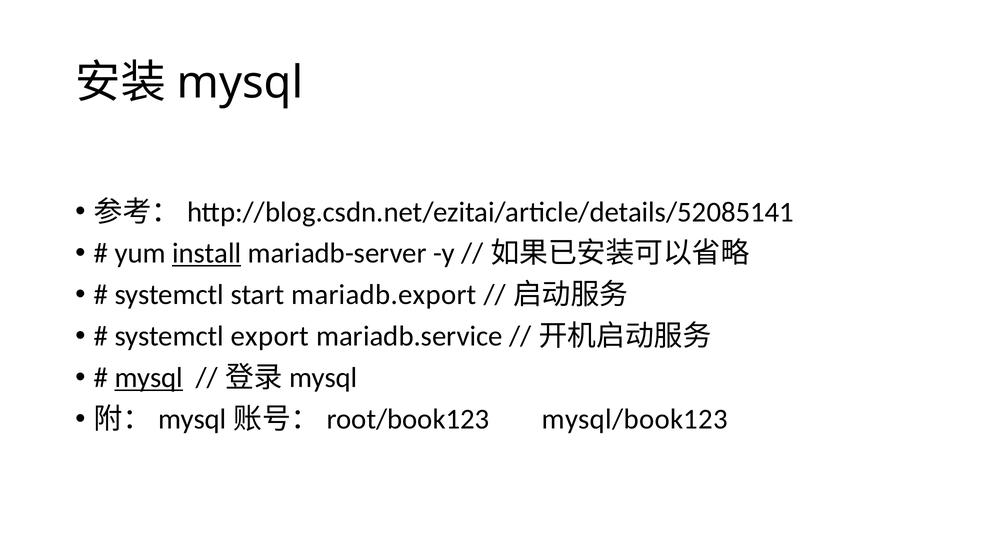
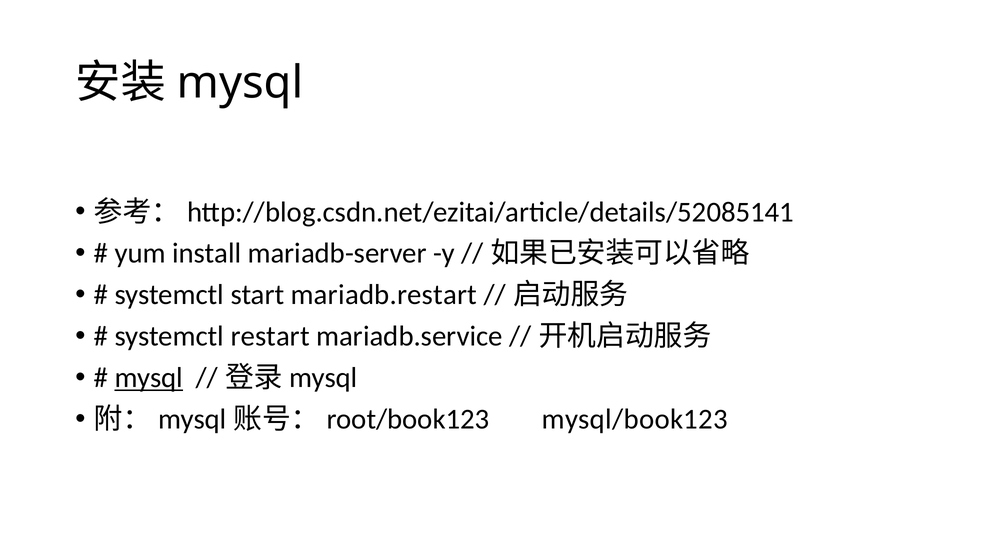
install underline: present -> none (207, 253)
mariadb.export: mariadb.export -> mariadb.restart (384, 295)
export: export -> restart (270, 336)
